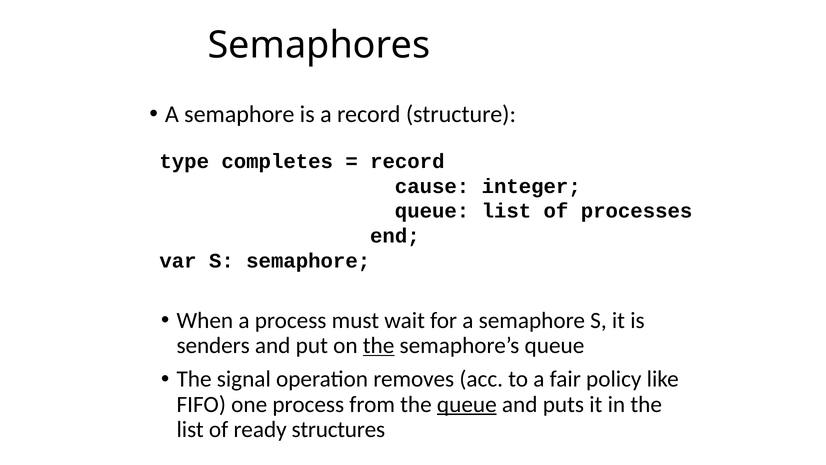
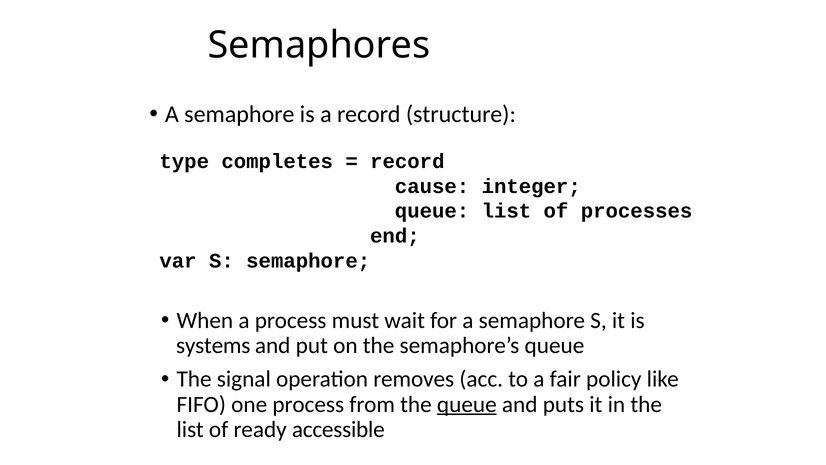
senders: senders -> systems (213, 345)
the underline: present -> none (379, 345)
structures: structures -> accessible (338, 429)
